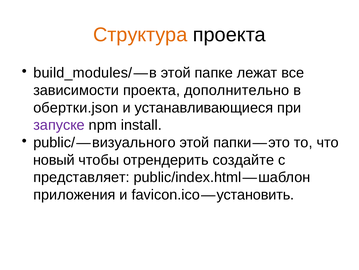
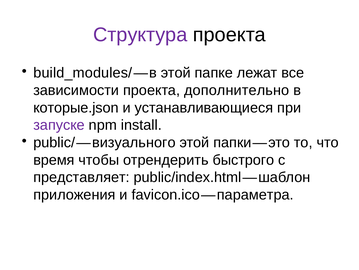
Структура colour: orange -> purple (140, 35)
обертки.json: обертки.json -> которые.json (76, 107)
новый: новый -> время (54, 160)
создайте: создайте -> быстрого (243, 160)
установить: установить -> параметра (255, 194)
